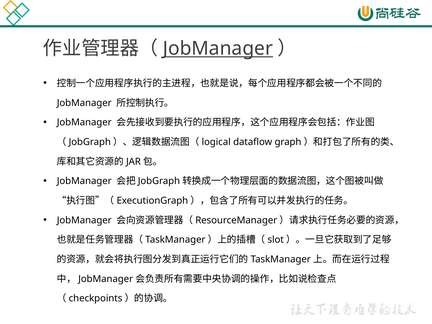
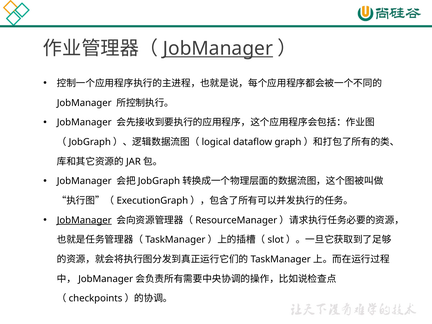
JobManager underline: none -> present (84, 220)
